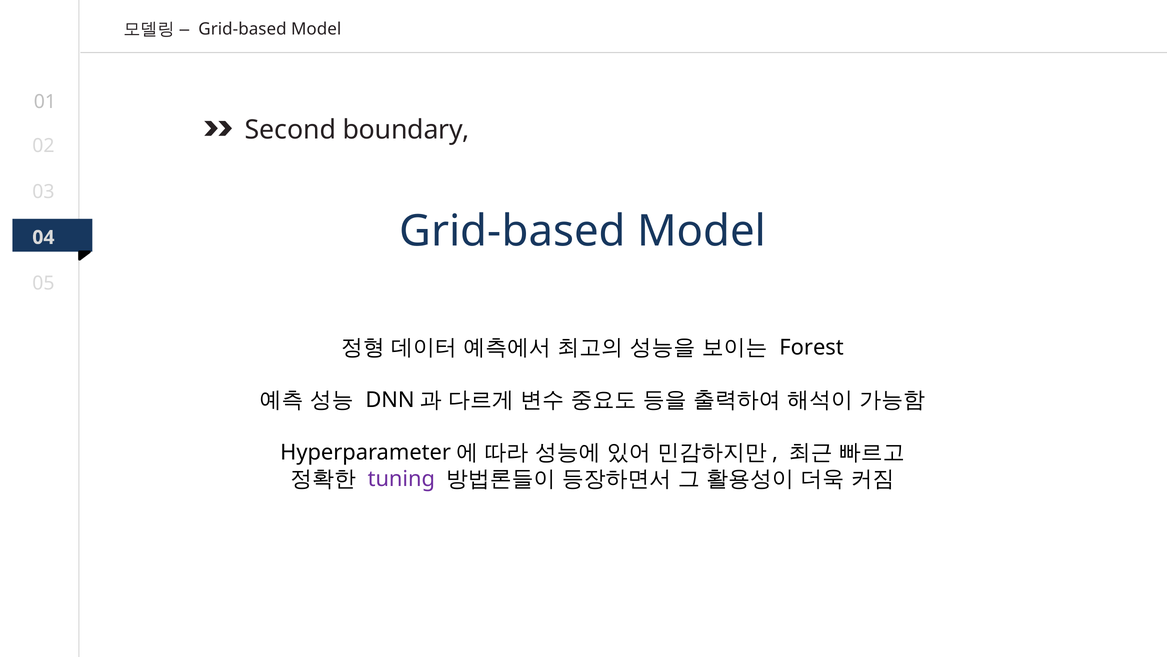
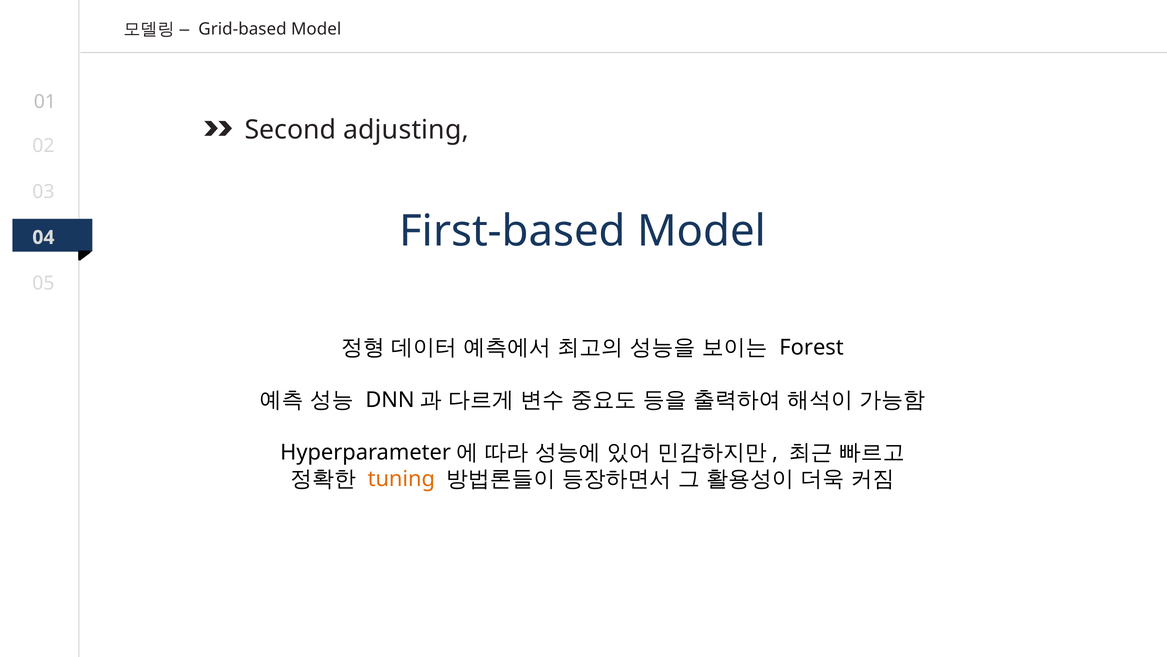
boundary: boundary -> adjusting (406, 130)
Grid-based: Grid-based -> First-based (512, 231)
tuning colour: purple -> orange (401, 478)
